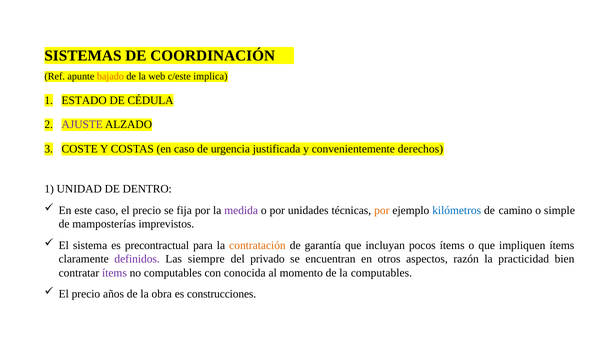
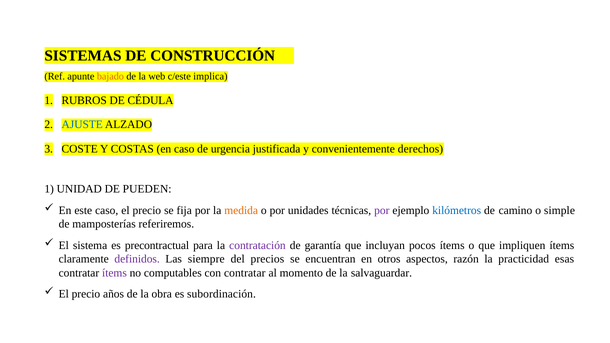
COORDINACIÓN: COORDINACIÓN -> CONSTRUCCIÓN (213, 56)
ESTADO: ESTADO -> RUBROS (84, 100)
AJUSTE colour: purple -> blue (82, 125)
DENTRO: DENTRO -> PUEDEN (147, 189)
medida colour: purple -> orange (241, 210)
por colour: orange -> purple (382, 210)
imprevistos: imprevistos -> referiremos (166, 224)
contratación colour: orange -> purple (257, 245)
privado: privado -> precios (267, 259)
bien: bien -> esas (564, 259)
con conocida: conocida -> contratar (245, 273)
la computables: computables -> salvaguardar (381, 273)
construcciones: construcciones -> subordinación (221, 294)
